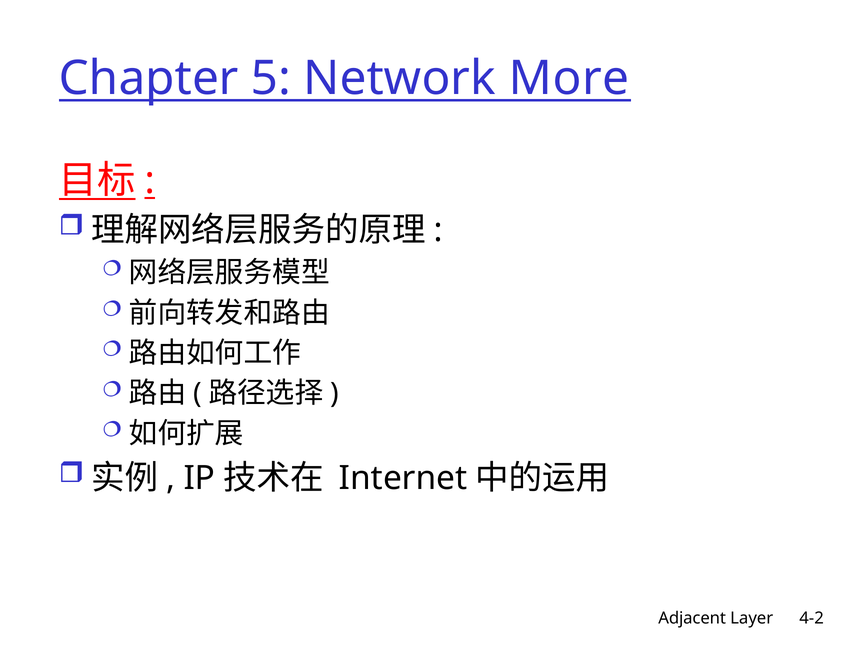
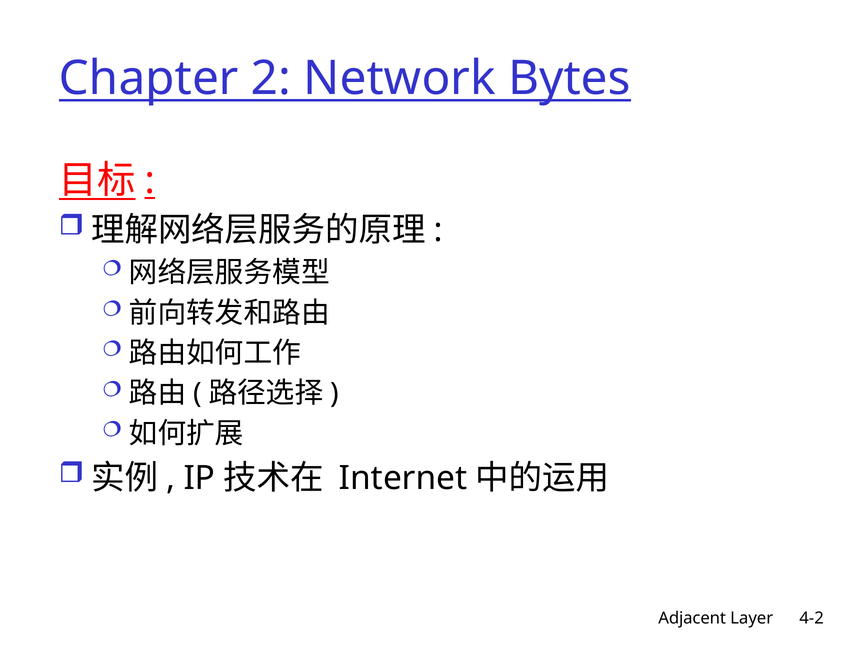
5: 5 -> 2 (271, 79)
More: More -> Bytes (569, 79)
